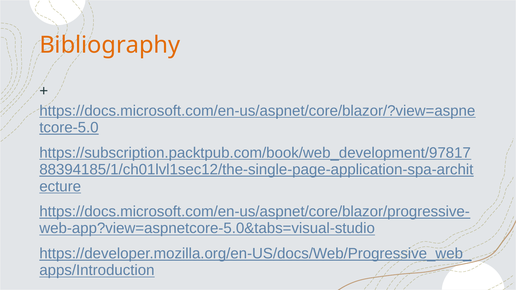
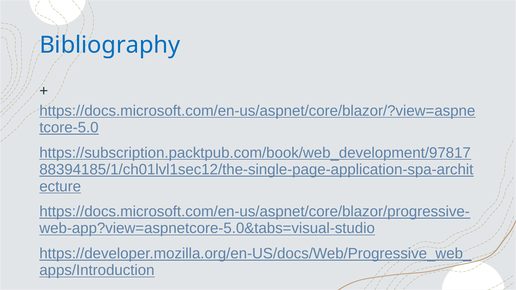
Bibliography colour: orange -> blue (110, 45)
